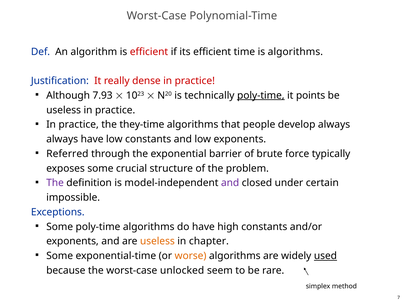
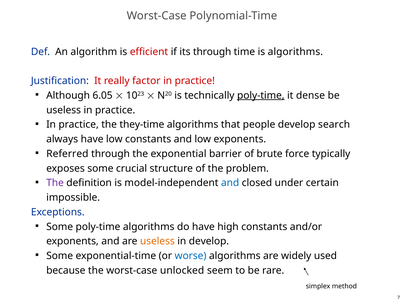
its efficient: efficient -> through (212, 52)
dense: dense -> factor (146, 81)
7.93: 7.93 -> 6.05 (103, 95)
points: points -> dense (311, 95)
develop always: always -> search (334, 125)
and colour: purple -> blue (230, 183)
in chapter: chapter -> develop (209, 241)
worse colour: orange -> blue (191, 256)
used underline: present -> none (325, 256)
